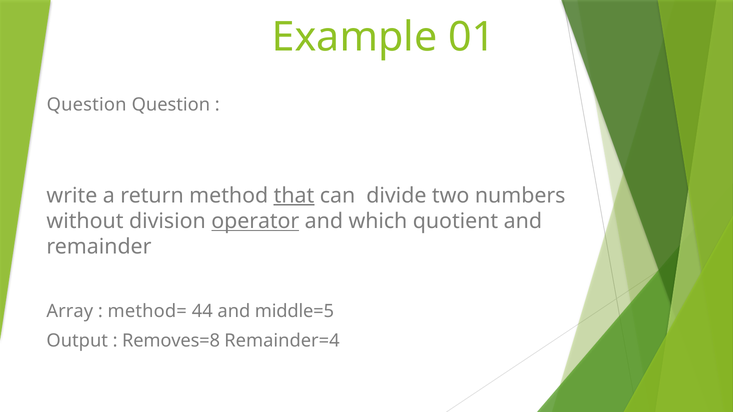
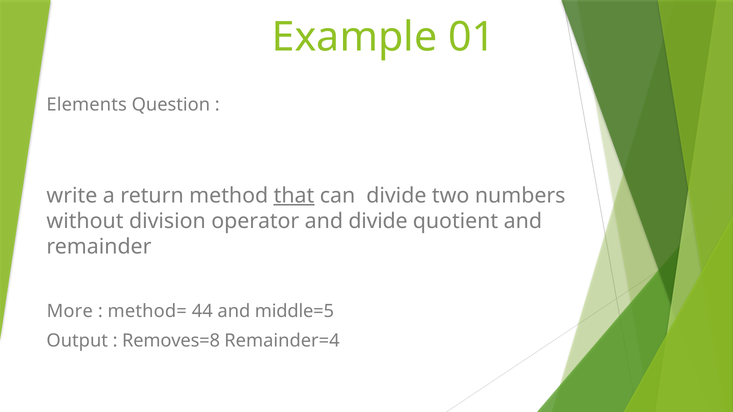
Question: Question -> Elements (87, 105)
operator underline: present -> none (255, 221)
and which: which -> divide (378, 221)
Array: Array -> More (70, 311)
